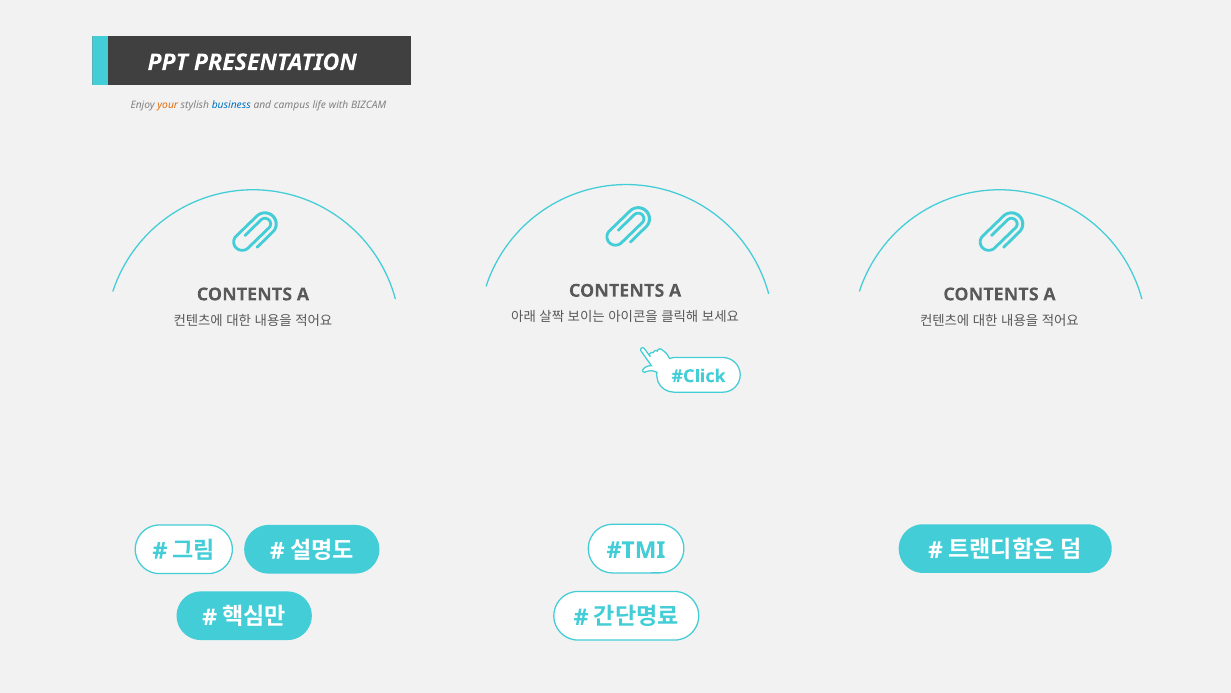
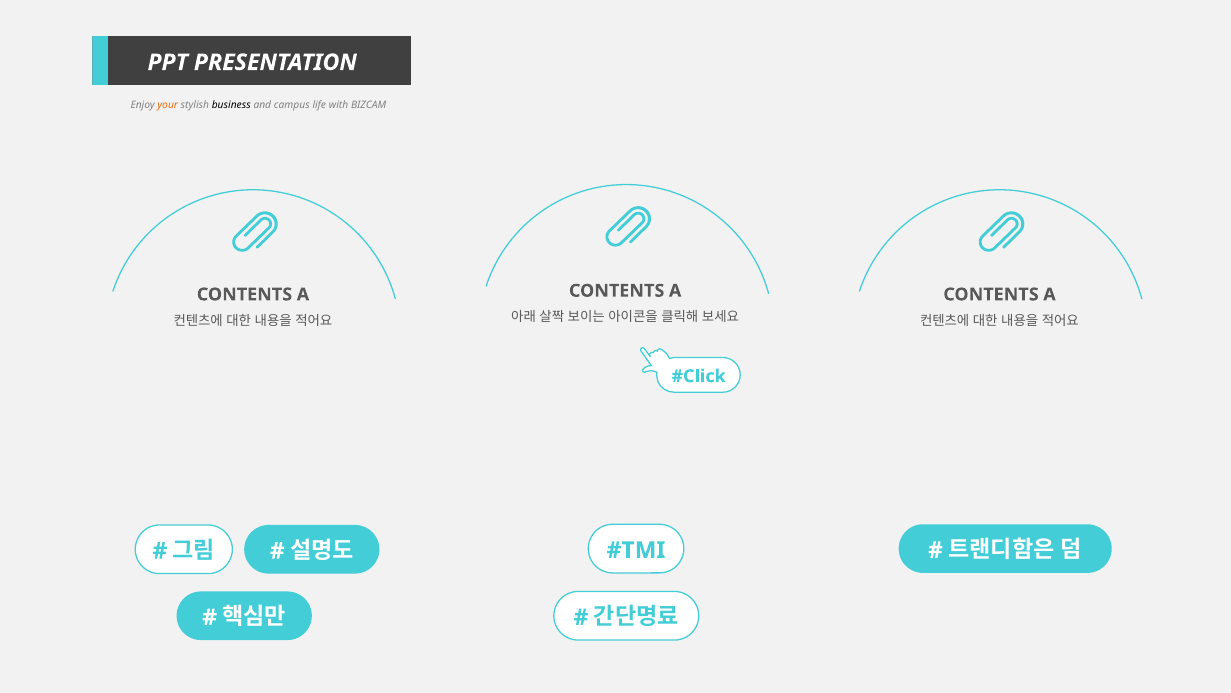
business colour: blue -> black (231, 105)
